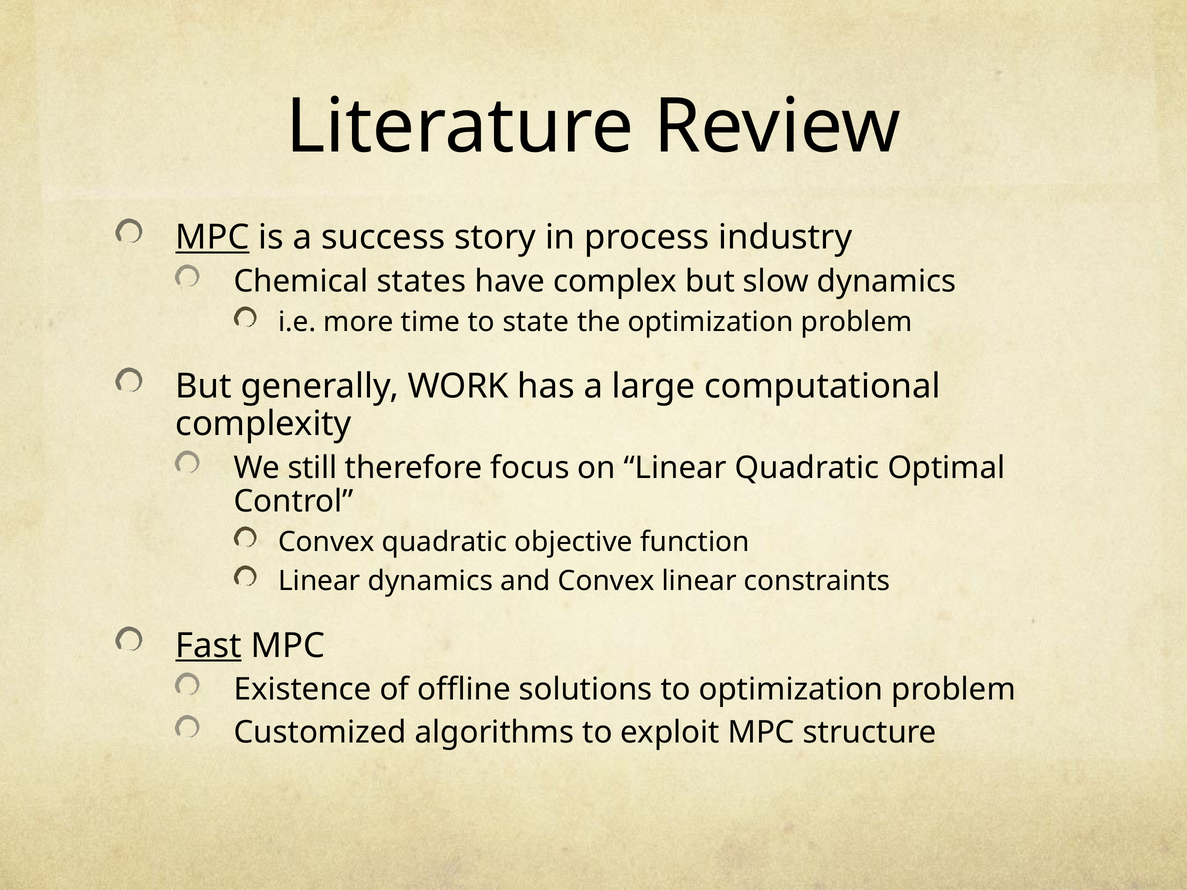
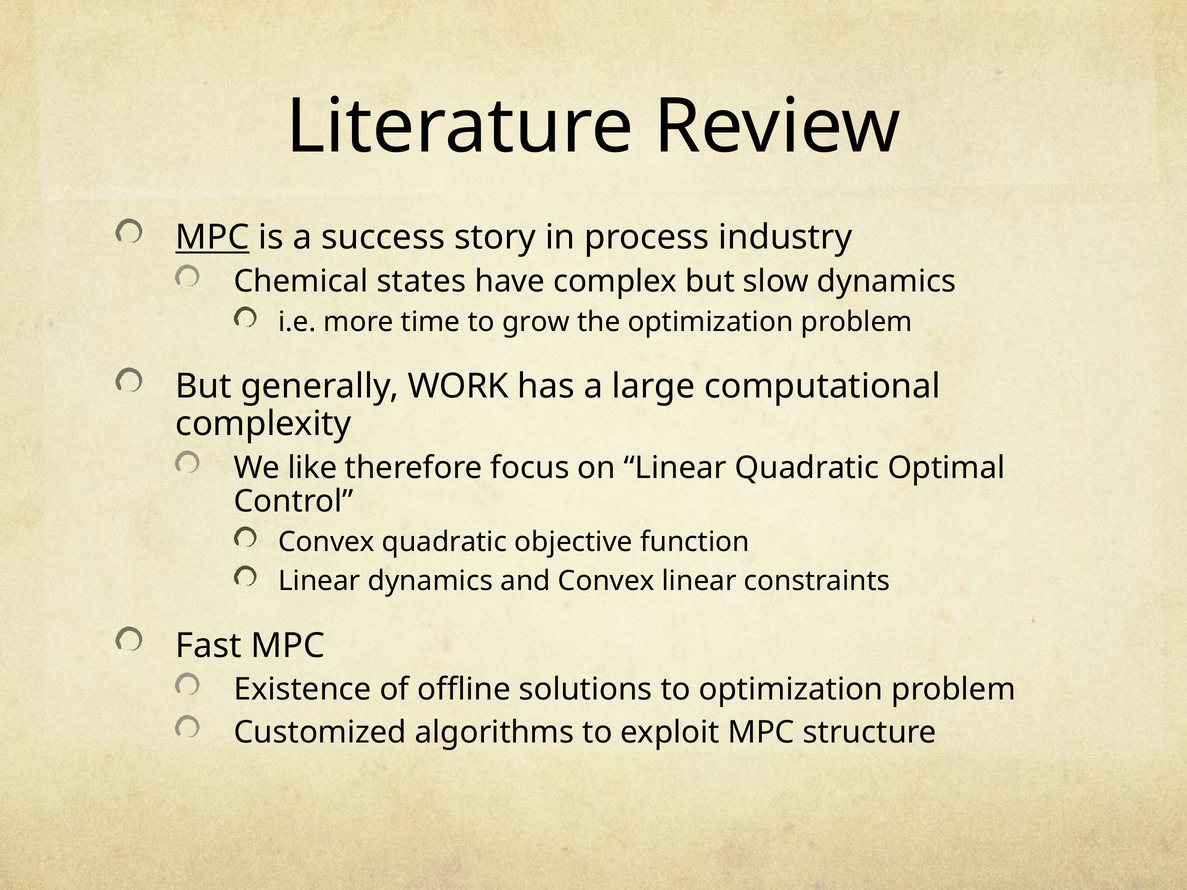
state: state -> grow (536, 322)
still: still -> like (312, 468)
Fast underline: present -> none (209, 646)
